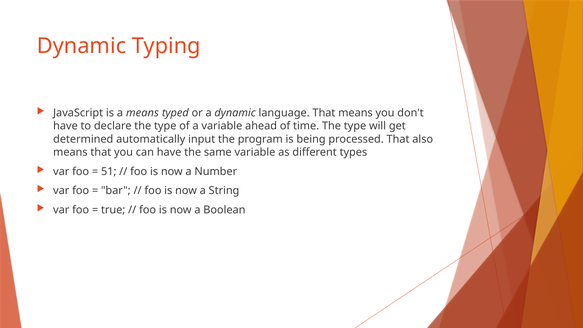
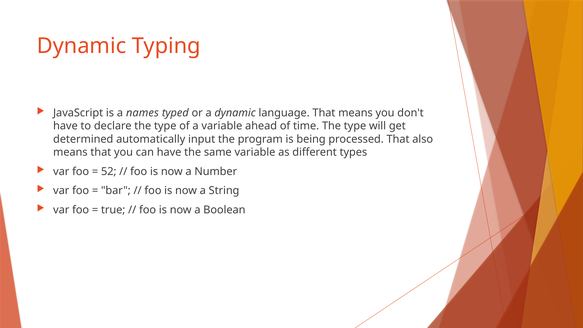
a means: means -> names (142, 113)
51: 51 -> 52 (109, 171)
